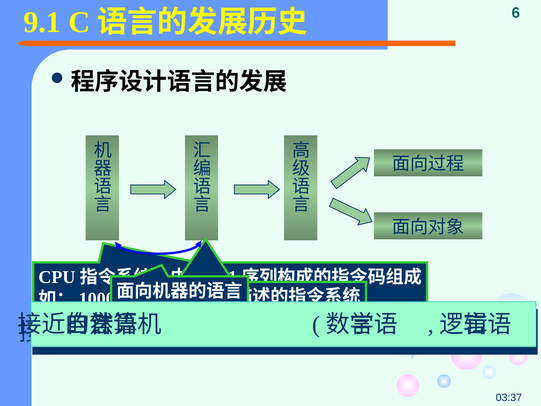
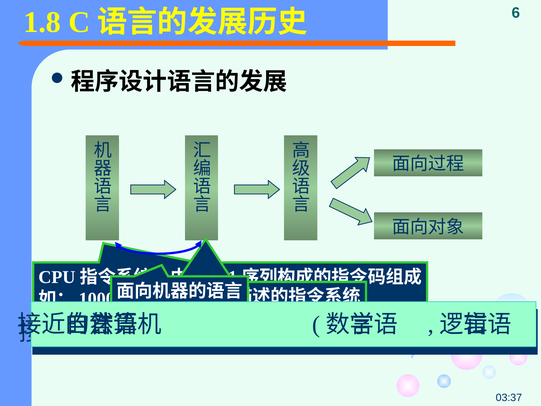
9.1: 9.1 -> 1.8 (42, 22)
